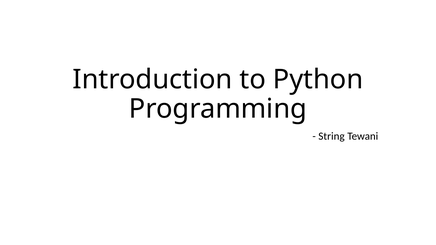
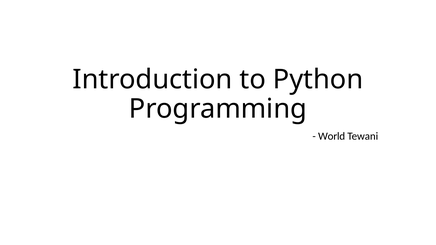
String: String -> World (332, 136)
